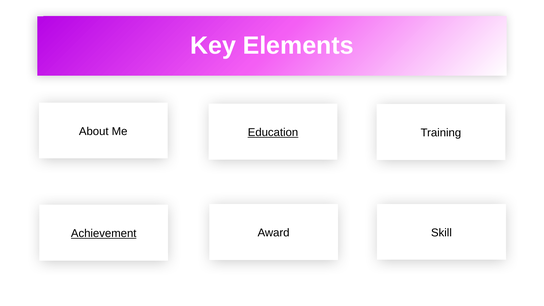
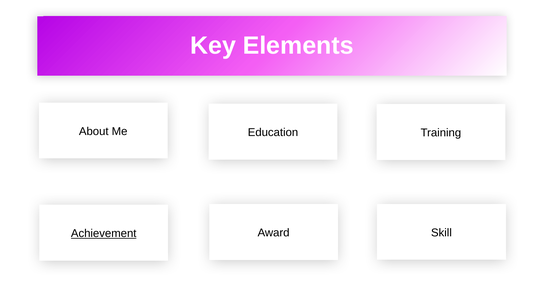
Education underline: present -> none (273, 132)
